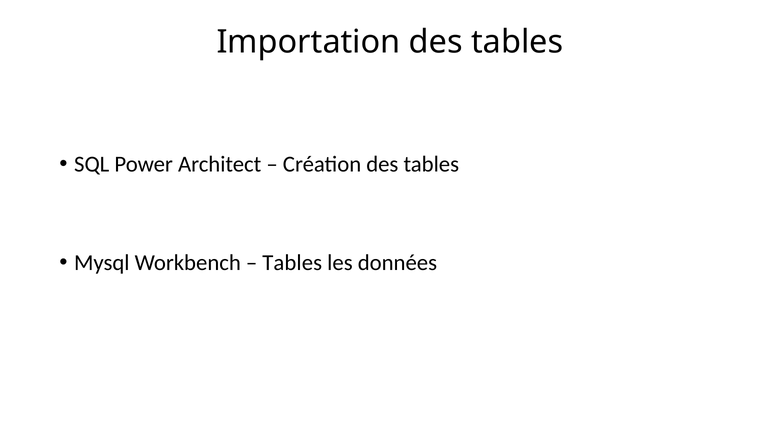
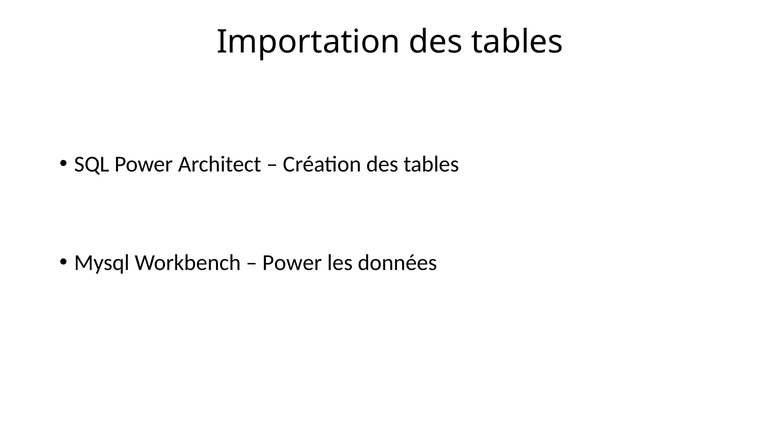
Tables: Tables -> Power (292, 262)
